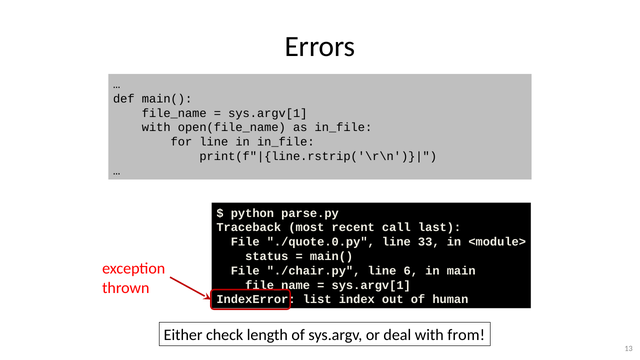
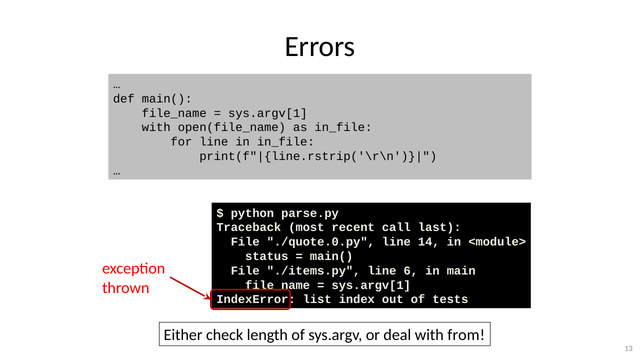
33: 33 -> 14 (429, 242)
./chair.py: ./chair.py -> ./items.py (314, 271)
human: human -> tests (450, 299)
